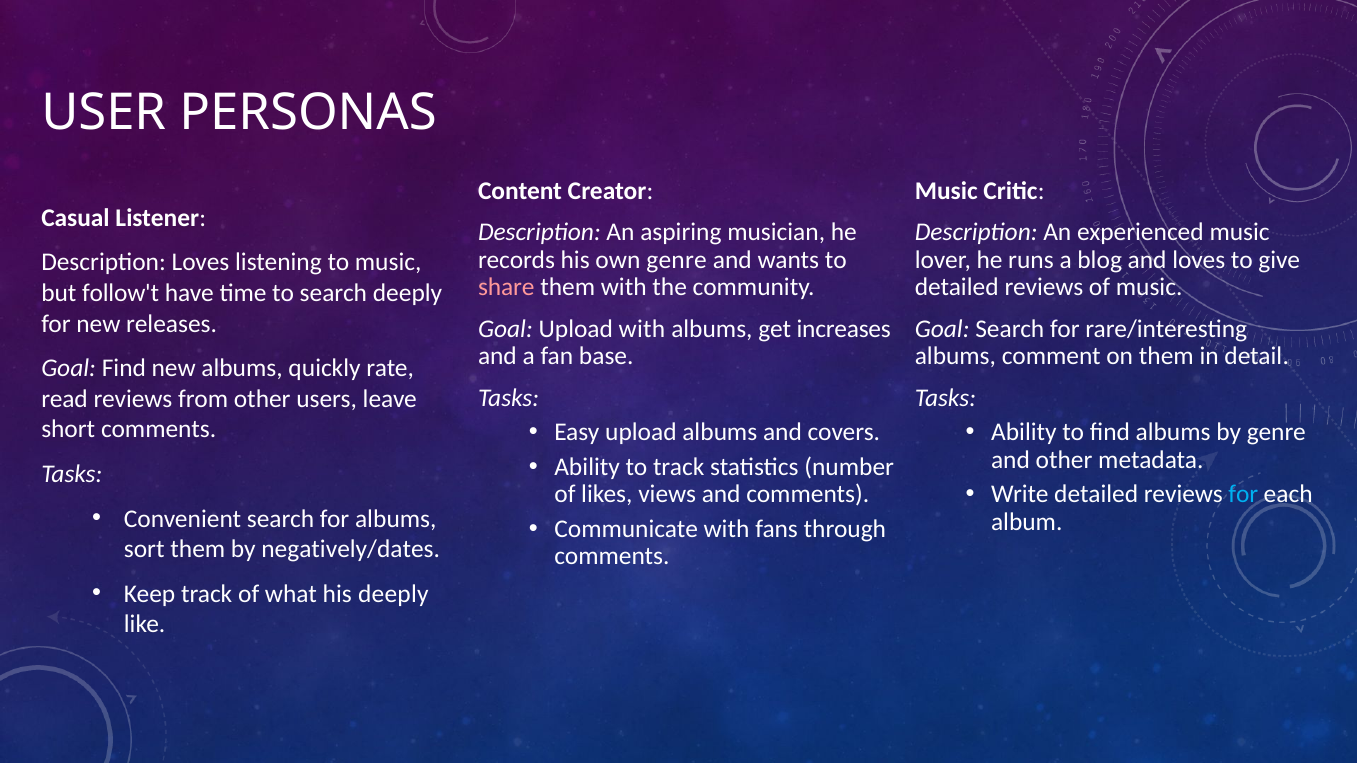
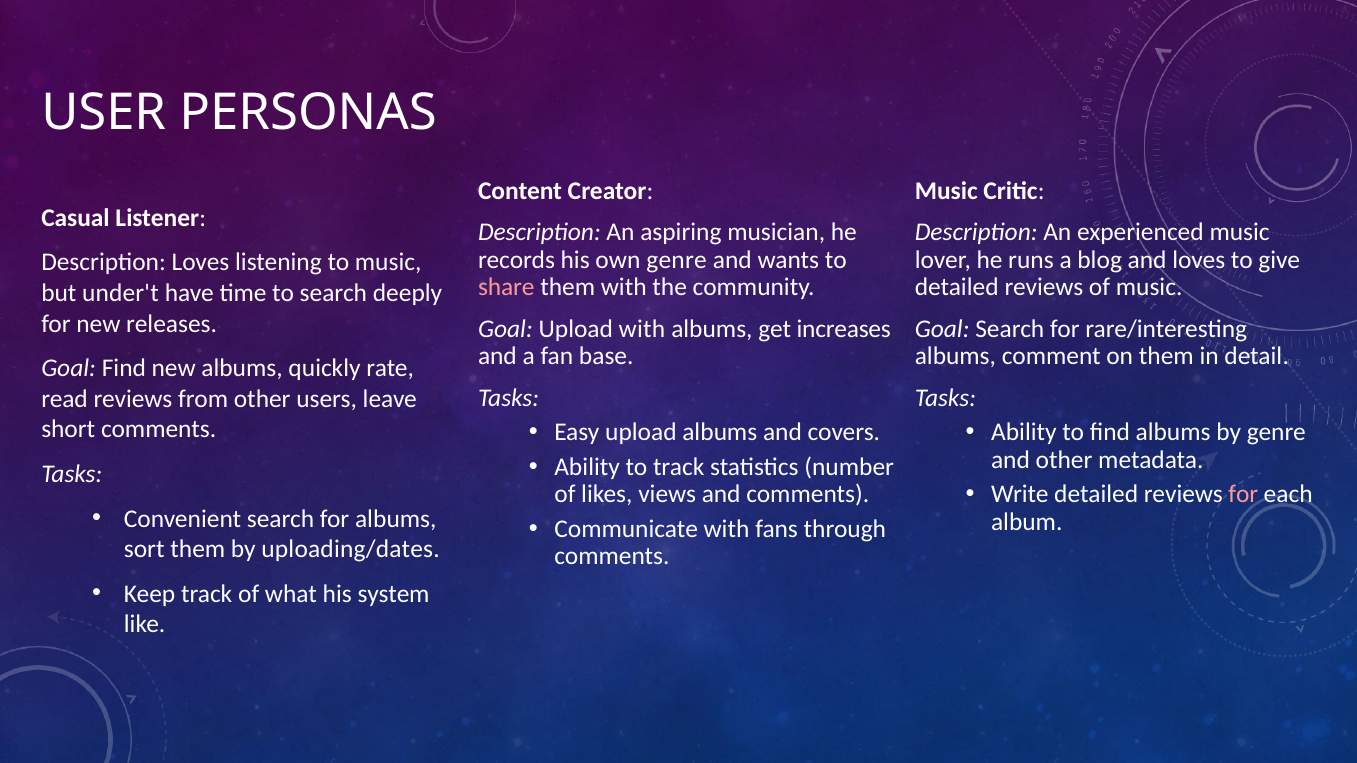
follow't: follow't -> under't (120, 293)
for colour: light blue -> pink (1243, 495)
negatively/dates: negatively/dates -> uploading/dates (351, 549)
his deeply: deeply -> system (394, 594)
